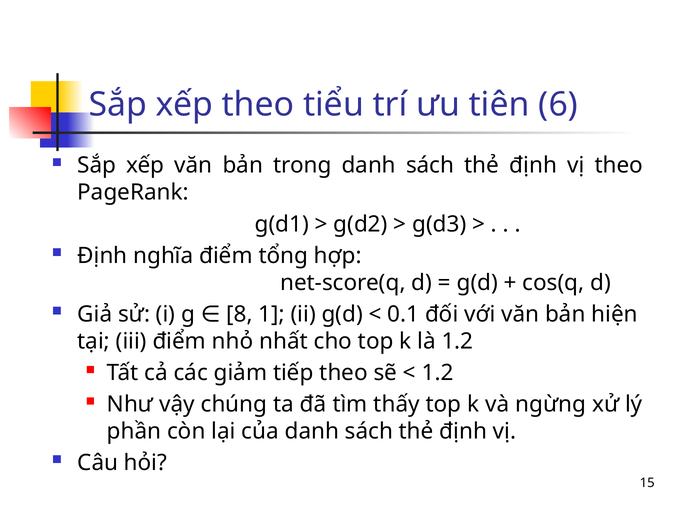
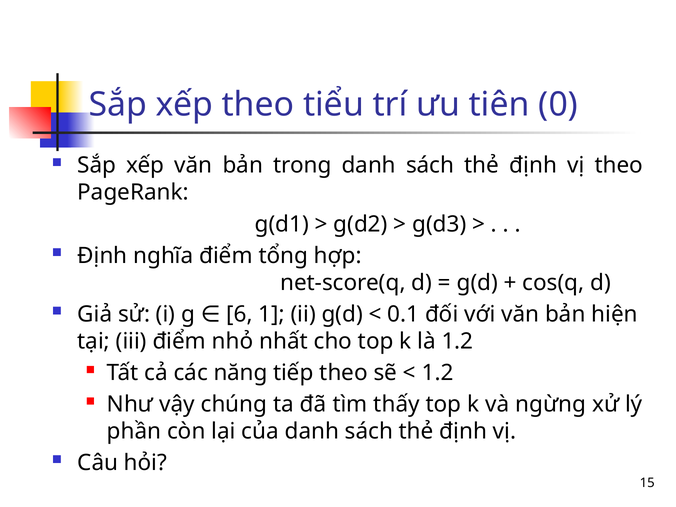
6: 6 -> 0 (558, 104)
8: 8 -> 6 (239, 314)
giảm: giảm -> năng (241, 373)
